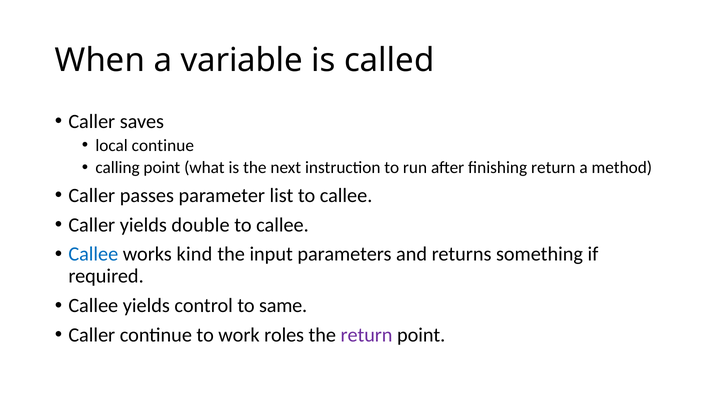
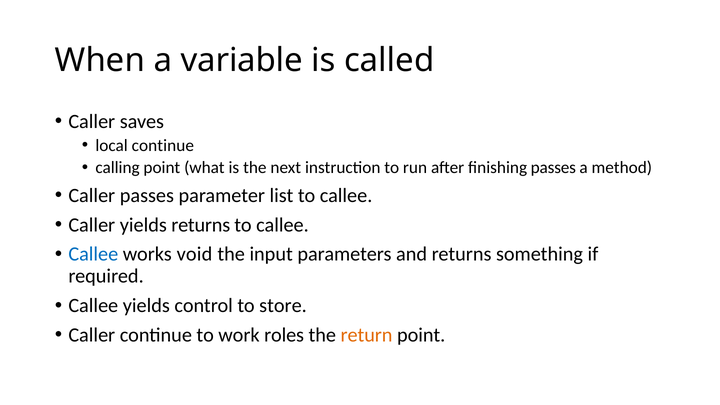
finishing return: return -> passes (553, 168)
yields double: double -> returns (201, 225)
kind: kind -> void (194, 254)
same: same -> store (283, 306)
return colour: purple -> orange (367, 335)
